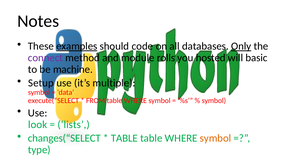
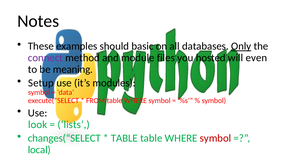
examples underline: present -> none (77, 46)
code: code -> basic (142, 46)
rolls: rolls -> files (166, 58)
basic: basic -> even (256, 58)
machine: machine -> meaning (73, 70)
multiple: multiple -> modules (114, 83)
symbol colour: orange -> red (215, 139)
type: type -> local (39, 150)
